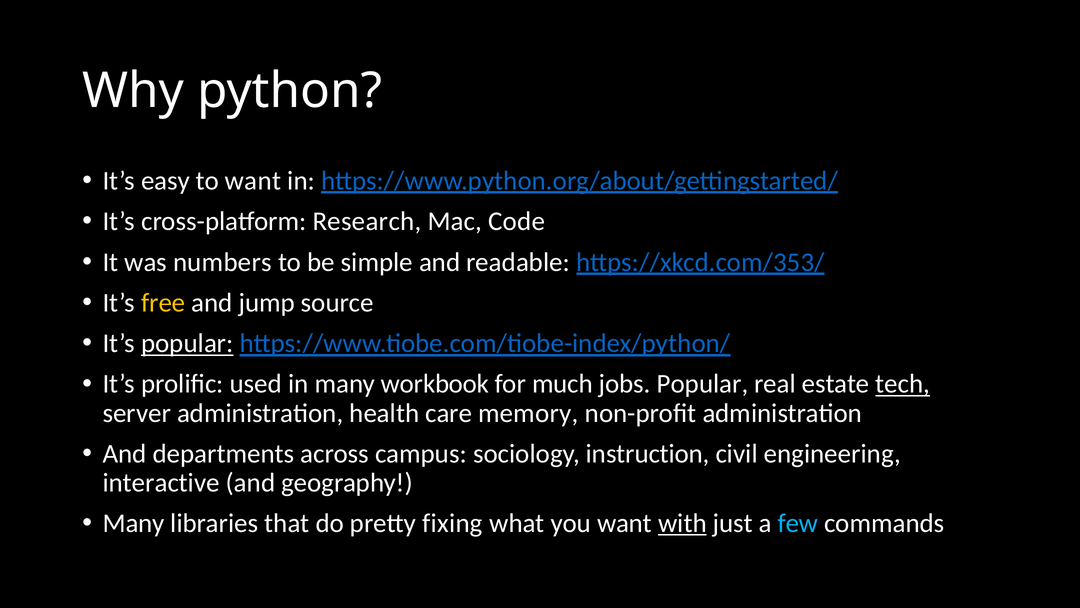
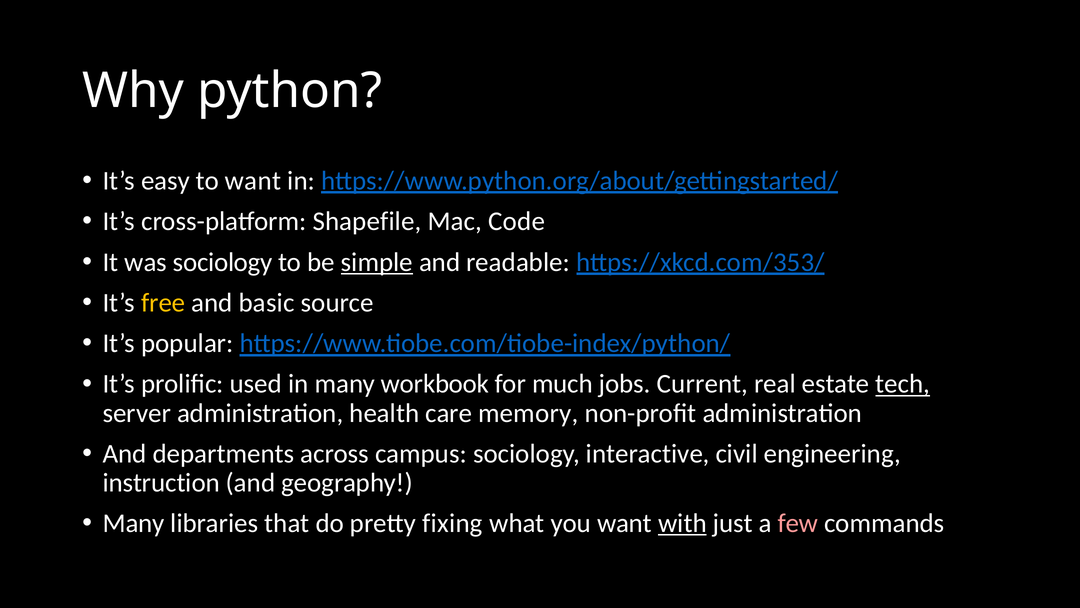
Research: Research -> Shapefile (367, 221)
was numbers: numbers -> sociology (223, 262)
simple underline: none -> present (377, 262)
jump: jump -> basic (267, 302)
popular underline: present -> none (187, 343)
jobs Popular: Popular -> Current (703, 384)
instruction: instruction -> interactive (648, 453)
interactive: interactive -> instruction (161, 482)
few colour: light blue -> pink (798, 523)
